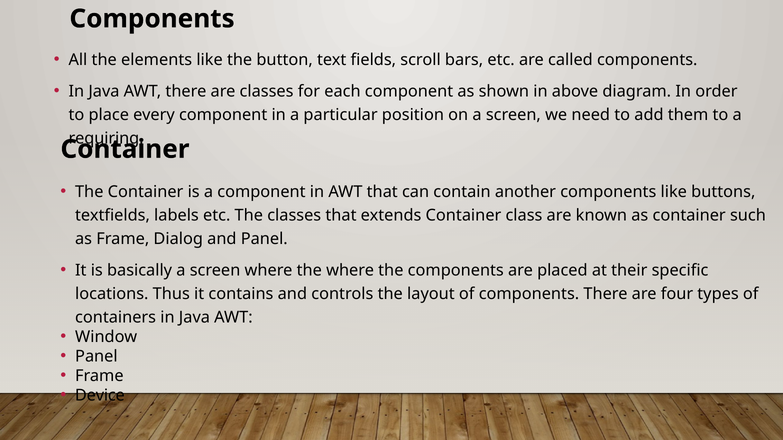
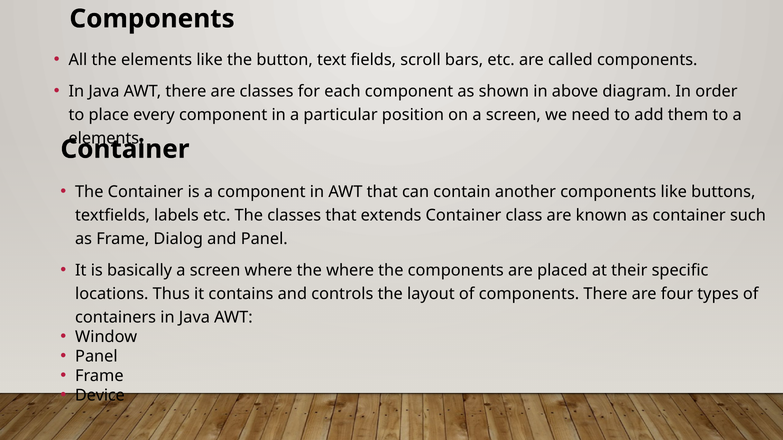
requiring: requiring -> elements (106, 138)
